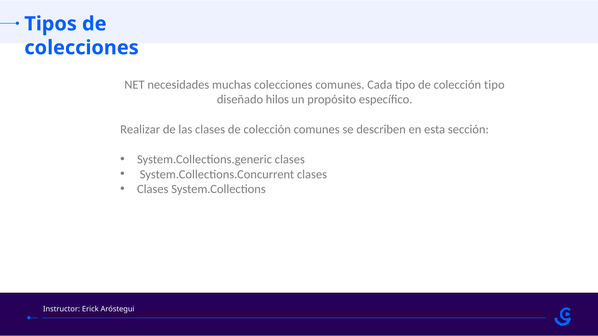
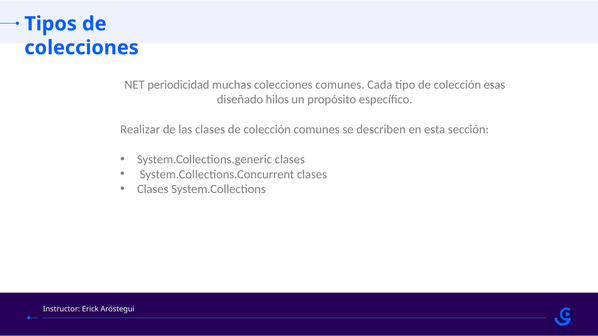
necesidades: necesidades -> periodicidad (178, 85)
colección tipo: tipo -> esas (494, 85)
